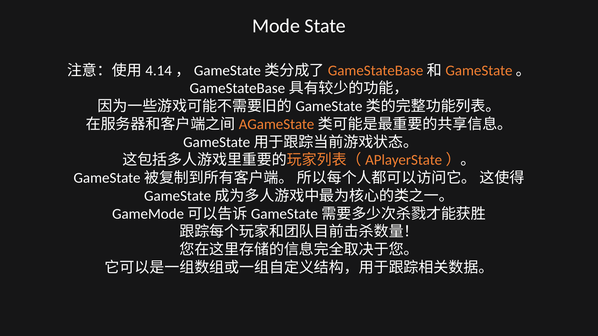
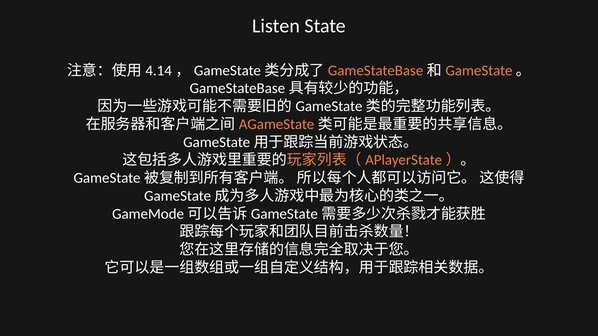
Mode: Mode -> Listen (276, 26)
